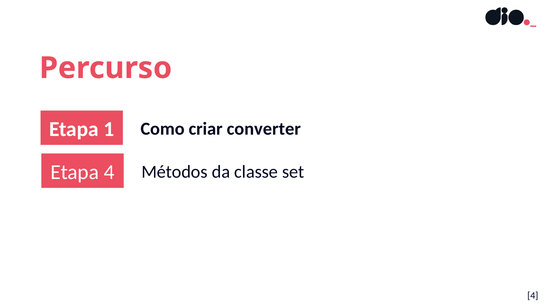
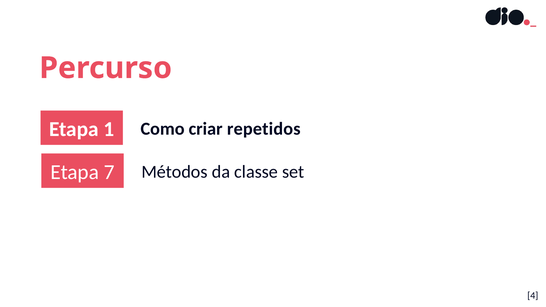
converter: converter -> repetidos (264, 129)
Etapa 4: 4 -> 7 (109, 172)
